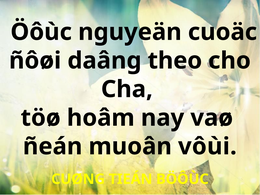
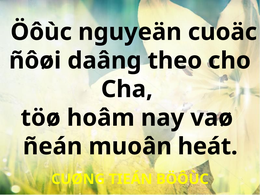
vôùi: vôùi -> heát (208, 146)
